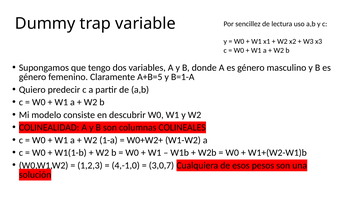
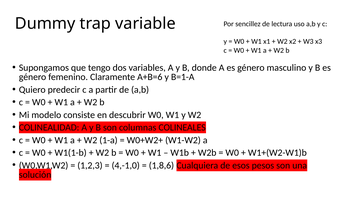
A+B=5: A+B=5 -> A+B=6 (150, 77)
3,0,7: 3,0,7 -> 1,8,6 (161, 166)
